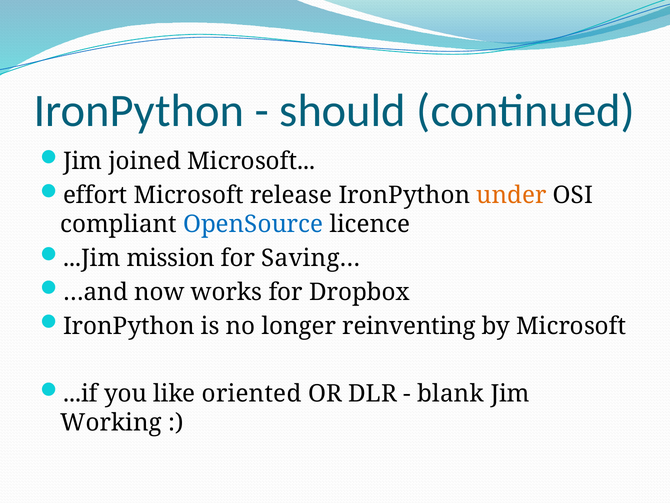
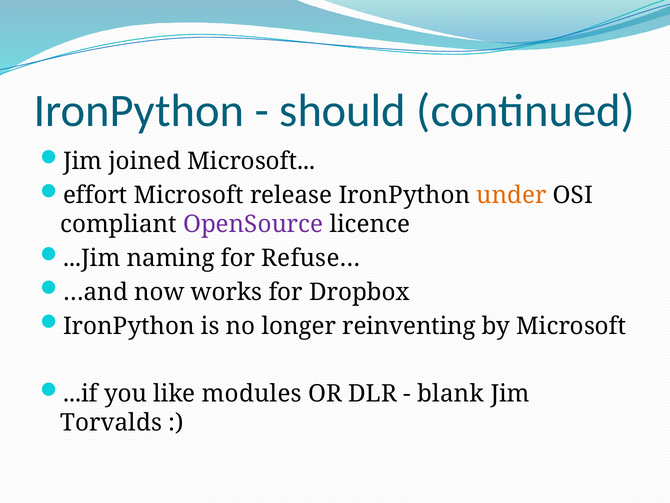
OpenSource colour: blue -> purple (253, 224)
mission: mission -> naming (171, 258)
Saving…: Saving… -> Refuse… (311, 258)
oriented: oriented -> modules (252, 393)
Working: Working -> Torvalds (111, 422)
